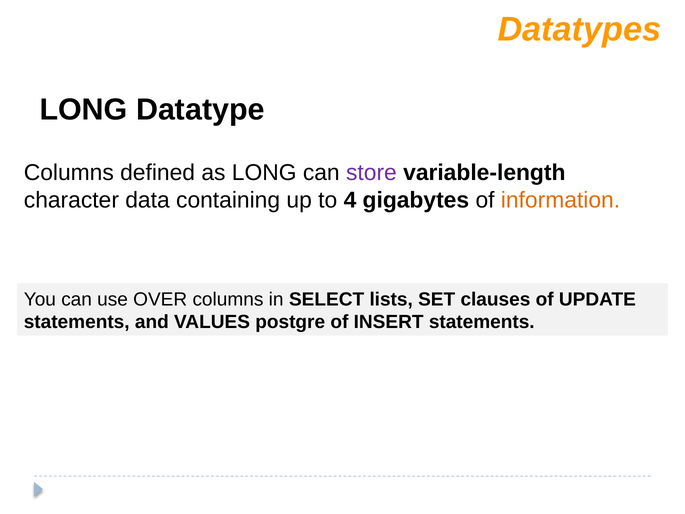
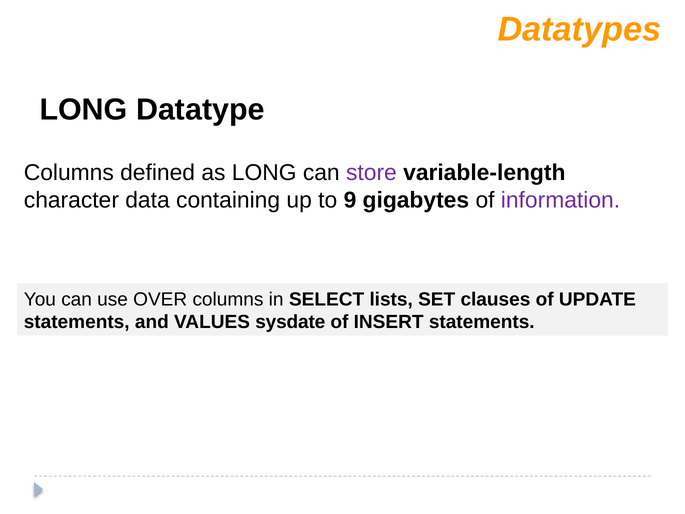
4: 4 -> 9 (350, 200)
information colour: orange -> purple (560, 200)
postgre: postgre -> sysdate (290, 322)
